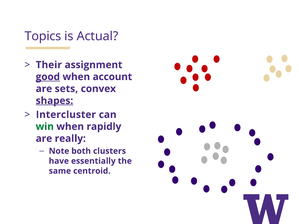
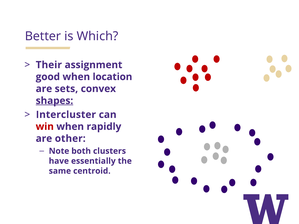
Topics: Topics -> Better (43, 36)
Actual: Actual -> Which (98, 36)
good underline: present -> none (48, 77)
account: account -> location (112, 77)
win colour: green -> red (45, 127)
really: really -> other (70, 139)
